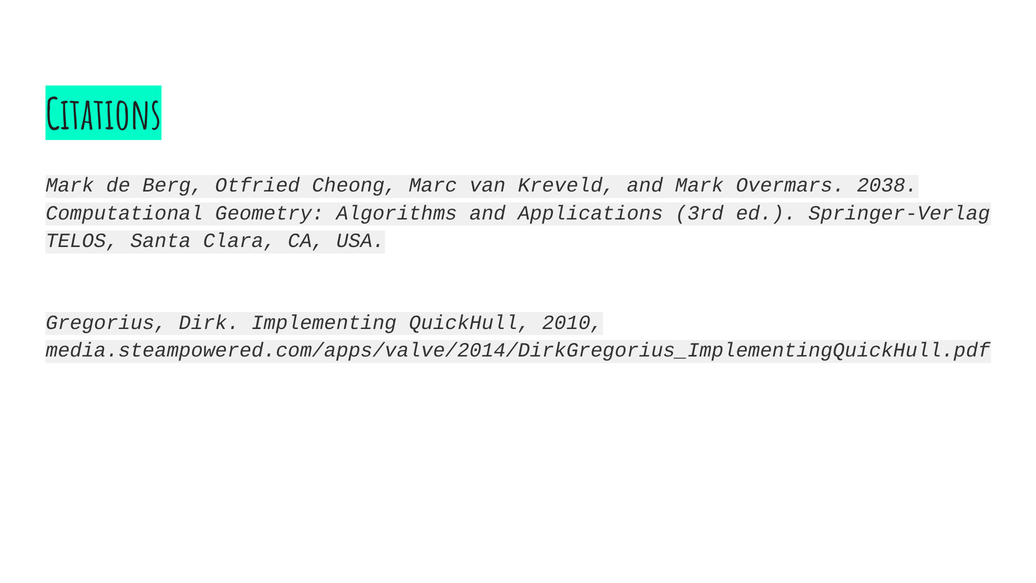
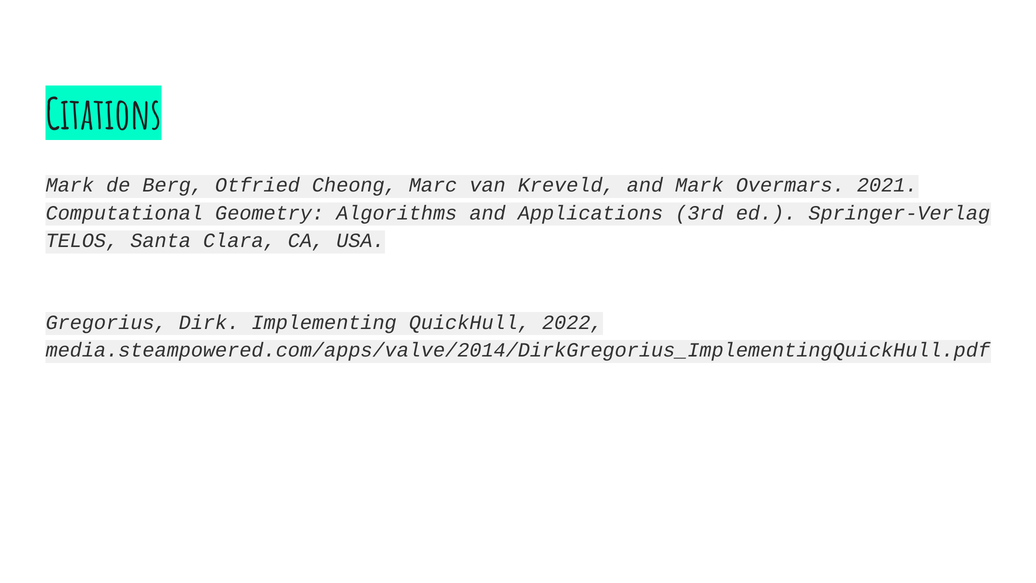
2038: 2038 -> 2021 (887, 185)
2010: 2010 -> 2022 (572, 322)
